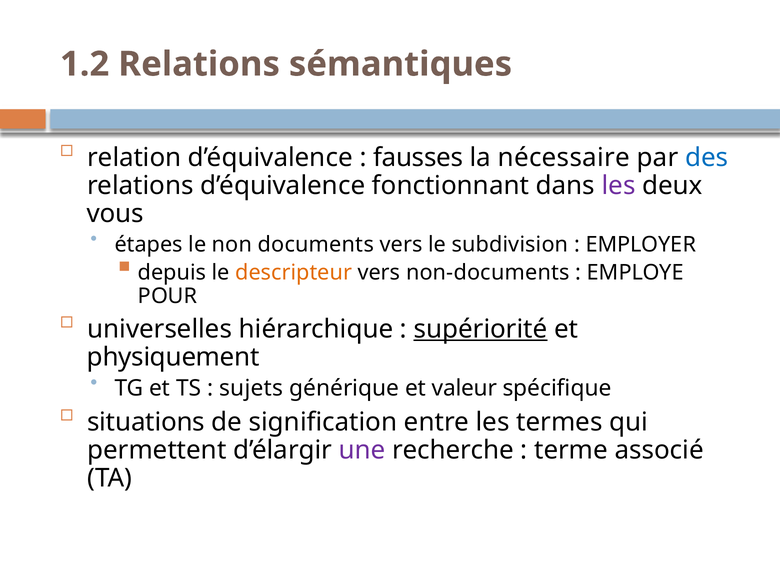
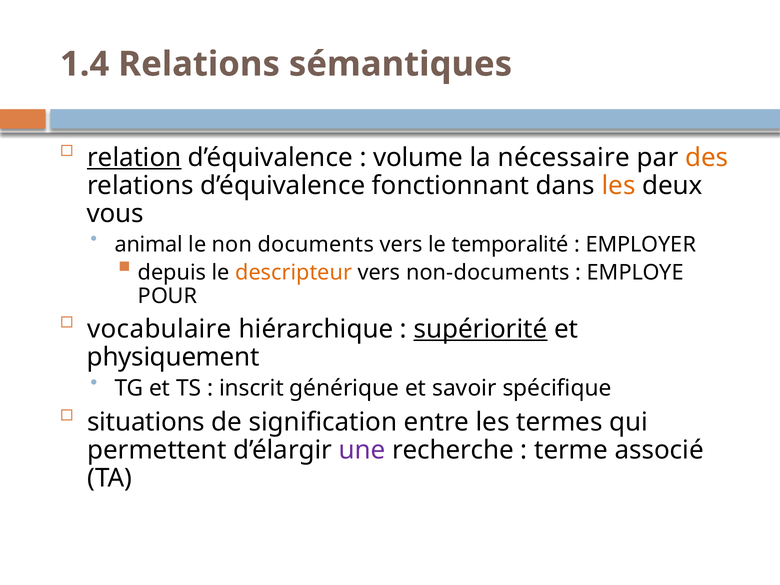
1.2: 1.2 -> 1.4 (85, 64)
relation underline: none -> present (134, 158)
fausses: fausses -> volume (418, 158)
des colour: blue -> orange (707, 158)
les colour: purple -> orange (619, 186)
étapes: étapes -> animal (149, 244)
subdivision: subdivision -> temporalité (510, 244)
universelles: universelles -> vocabulaire (159, 329)
sujets: sujets -> inscrit (251, 388)
valeur: valeur -> savoir (464, 388)
